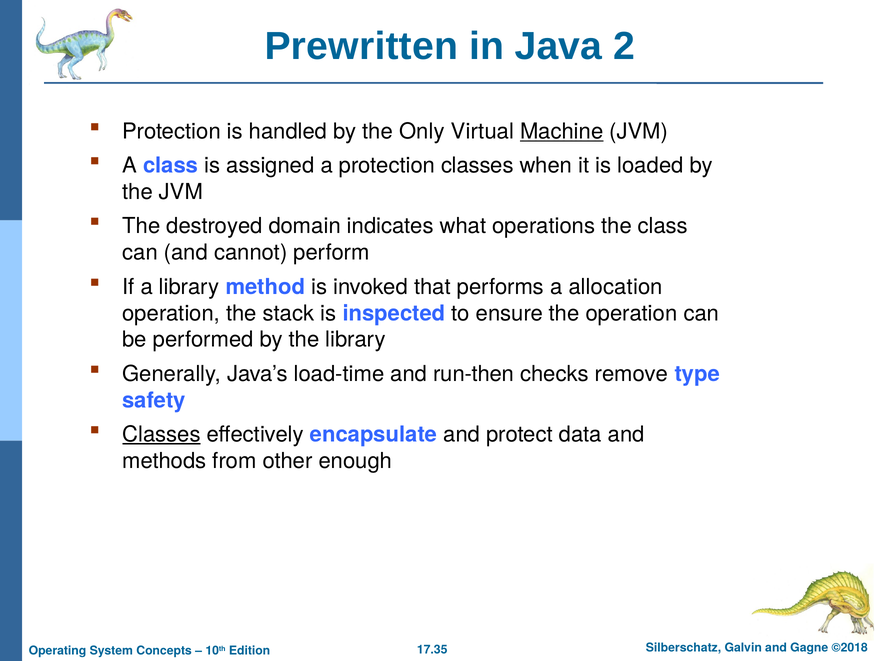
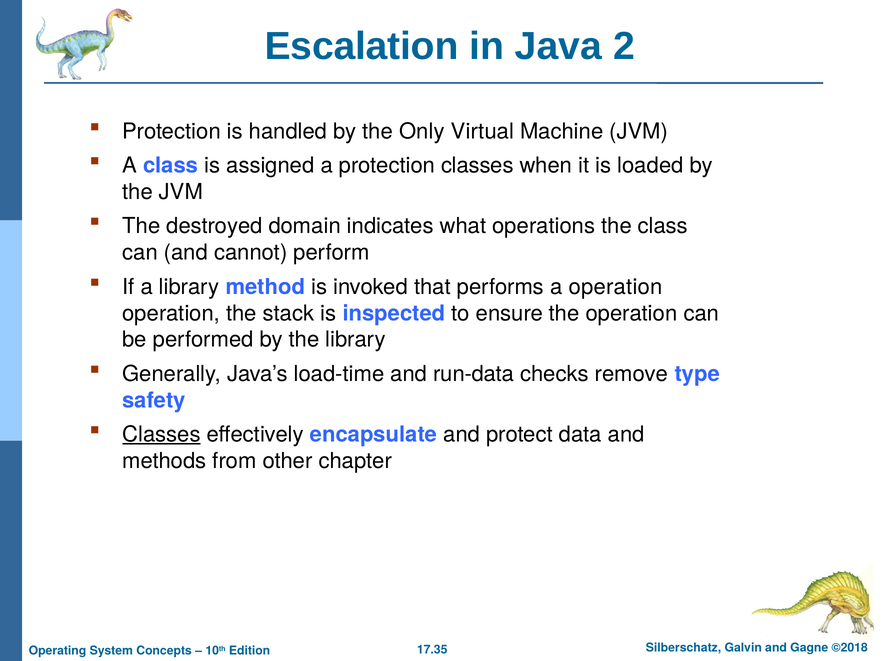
Prewritten: Prewritten -> Escalation (362, 47)
Machine underline: present -> none (562, 132)
a allocation: allocation -> operation (616, 287)
run-then: run-then -> run-data (474, 374)
enough: enough -> chapter (355, 461)
